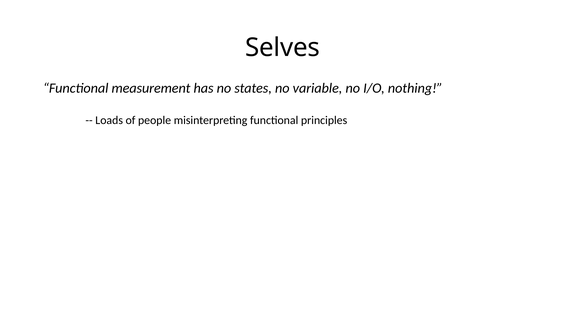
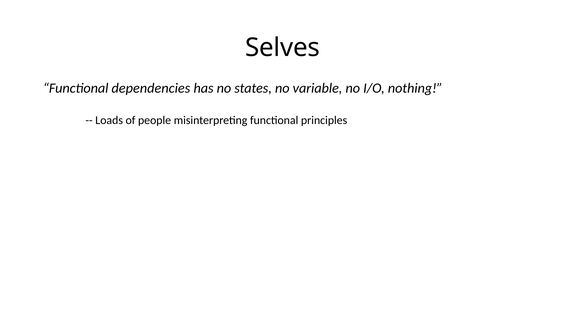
measurement: measurement -> dependencies (151, 88)
